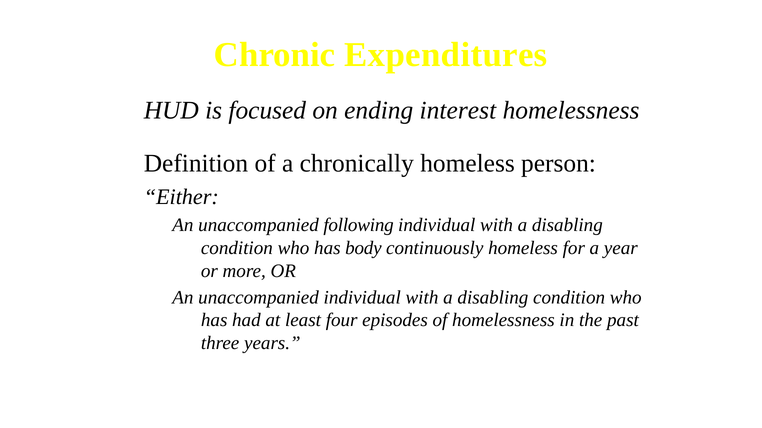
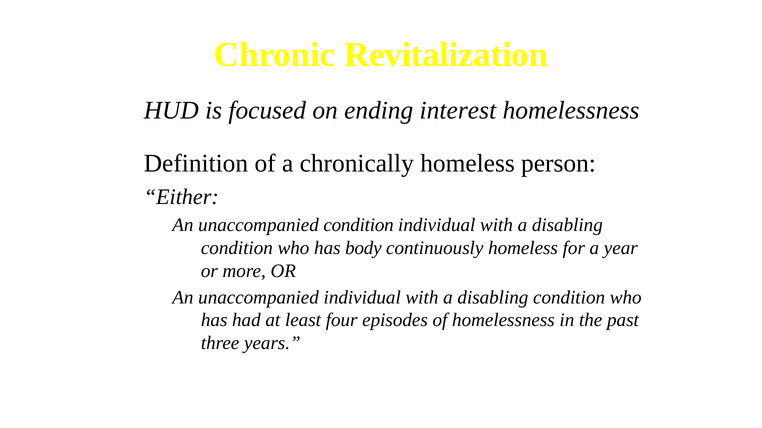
Expenditures: Expenditures -> Revitalization (446, 55)
unaccompanied following: following -> condition (359, 225)
